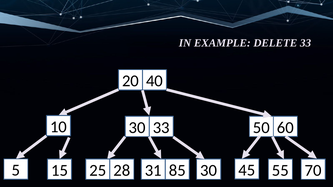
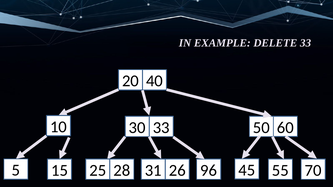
85: 85 -> 26 (177, 171)
28 30: 30 -> 96 (209, 171)
